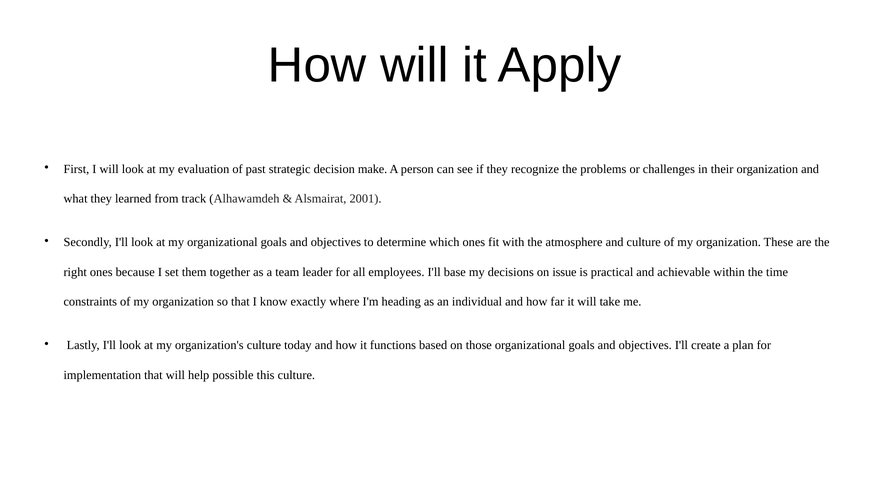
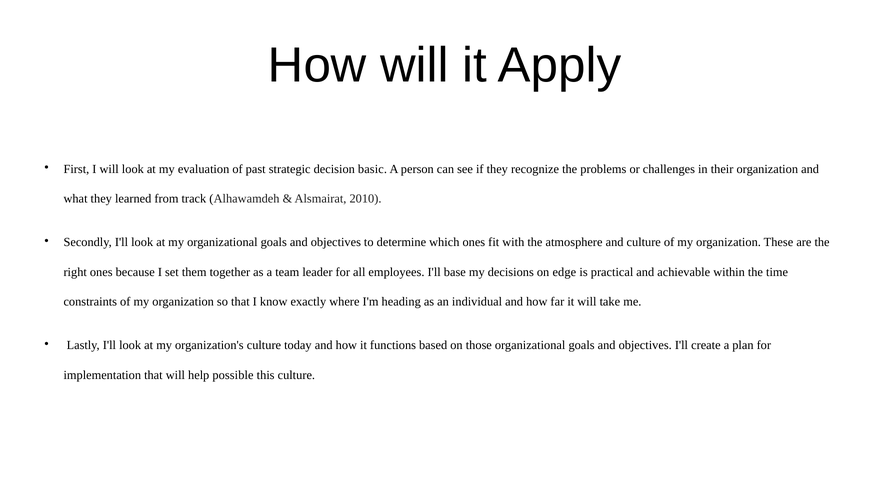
make: make -> basic (372, 169)
2001: 2001 -> 2010 (366, 199)
issue: issue -> edge (564, 272)
